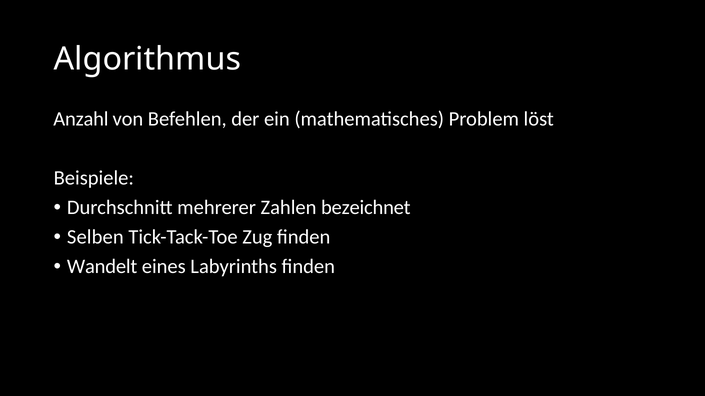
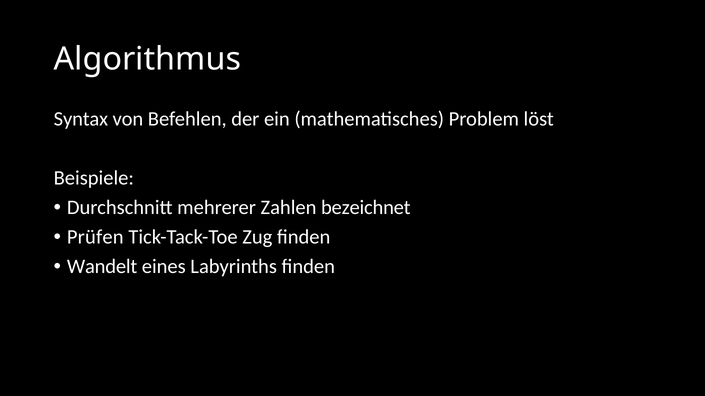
Anzahl: Anzahl -> Syntax (81, 119)
Selben: Selben -> Prüfen (95, 237)
